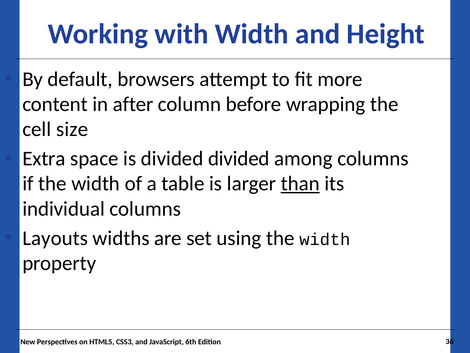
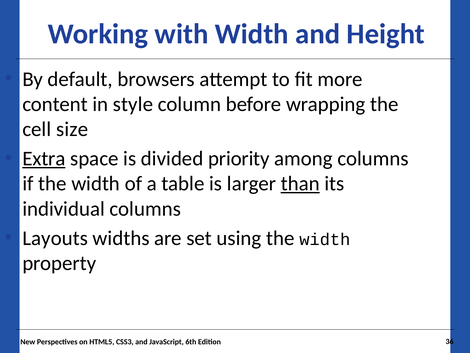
after: after -> style (133, 104)
Extra underline: none -> present (44, 158)
divided divided: divided -> priority (239, 158)
